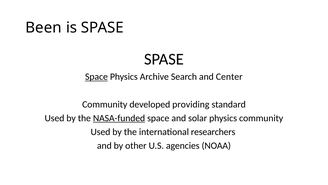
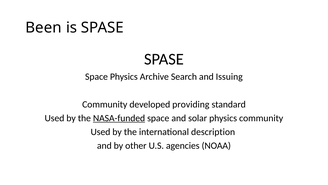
Space underline: present -> none (96, 77)
Center: Center -> Issuing (229, 77)
researchers: researchers -> description (213, 132)
